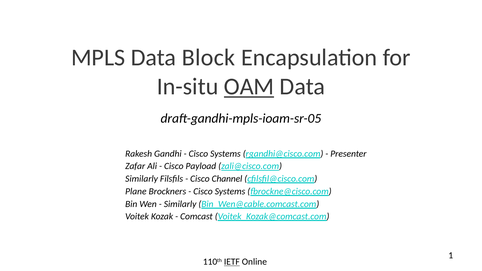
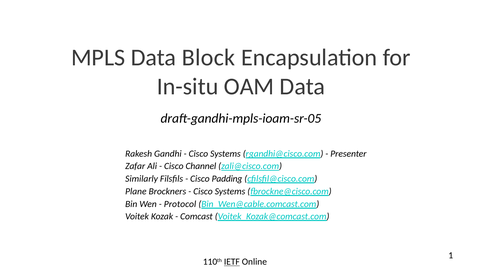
OAM underline: present -> none (249, 87)
Payload: Payload -> Channel (201, 166)
Channel: Channel -> Padding (227, 179)
Similarly: Similarly -> Protocol (180, 204)
